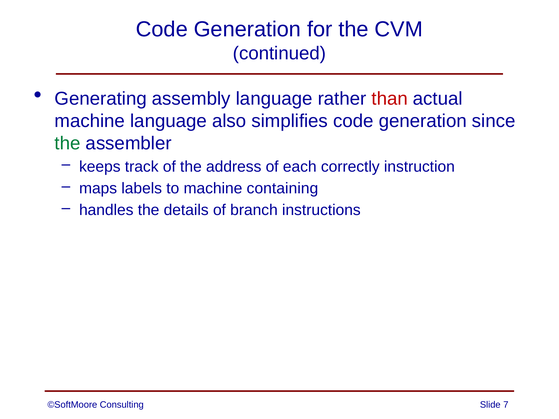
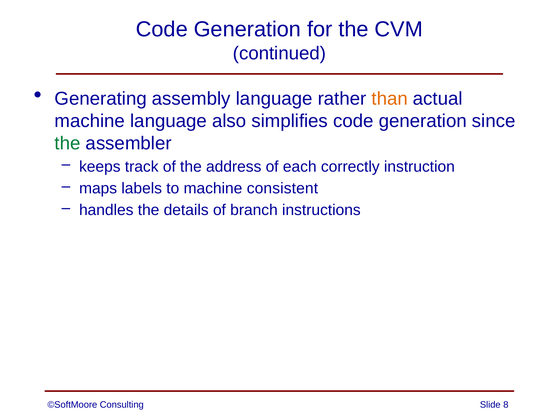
than colour: red -> orange (390, 99)
containing: containing -> consistent (282, 189)
7: 7 -> 8 (506, 405)
